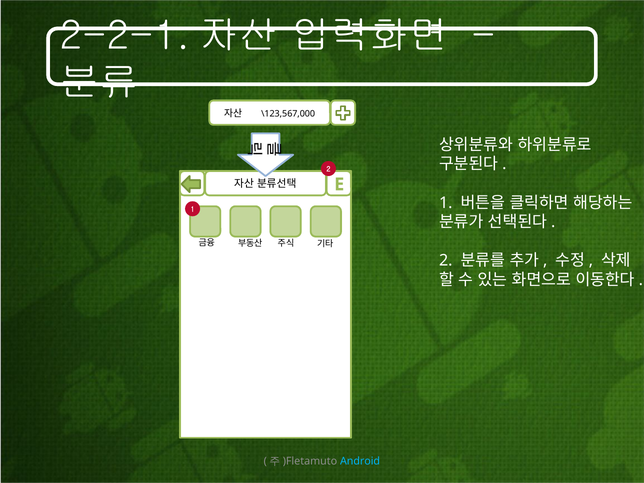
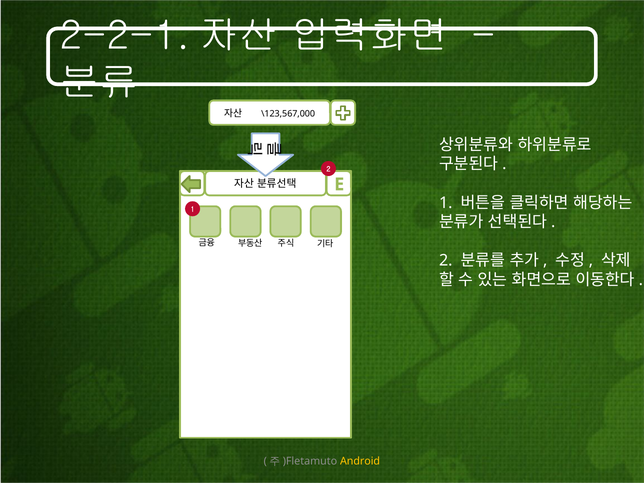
Android colour: light blue -> yellow (360, 461)
